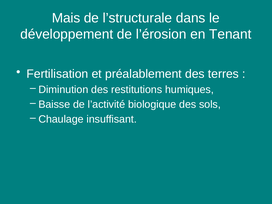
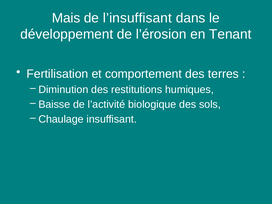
l’structurale: l’structurale -> l’insuffisant (137, 18)
préalablement: préalablement -> comportement (143, 74)
